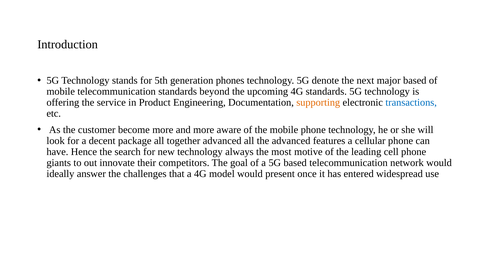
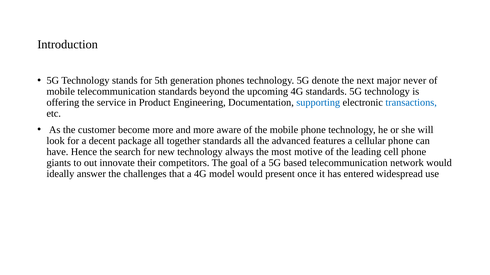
major based: based -> never (415, 81)
supporting colour: orange -> blue (318, 103)
together advanced: advanced -> standards (222, 141)
